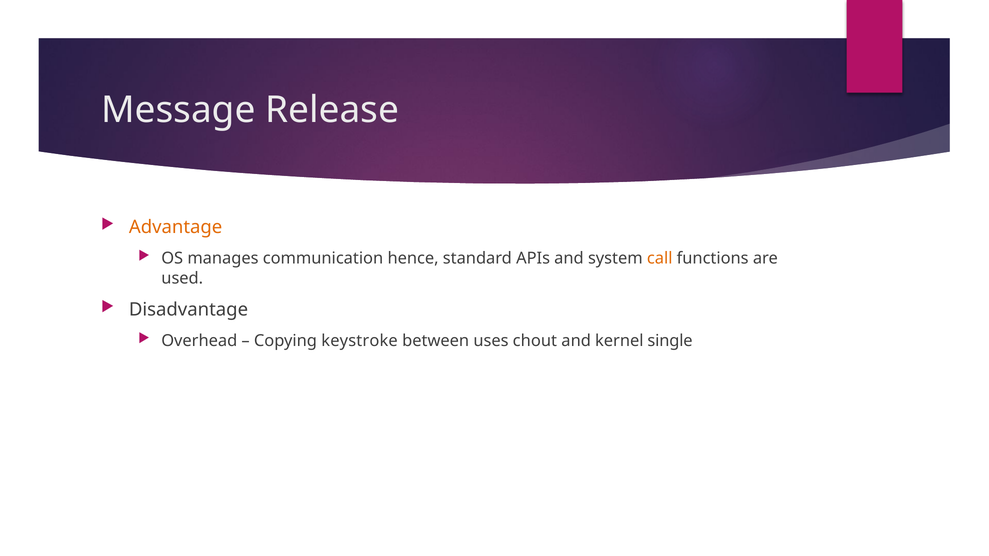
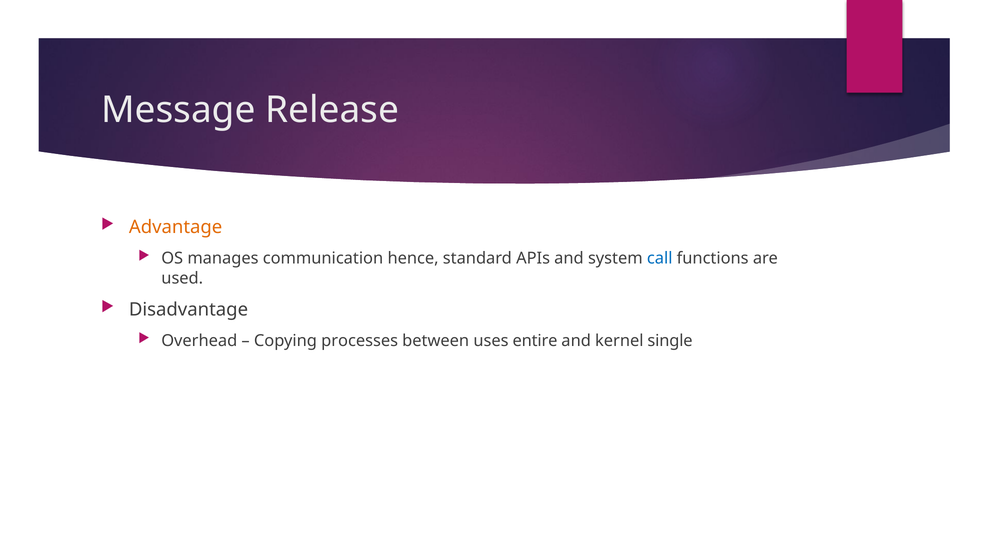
call colour: orange -> blue (660, 258)
keystroke: keystroke -> processes (360, 341)
chout: chout -> entire (535, 341)
